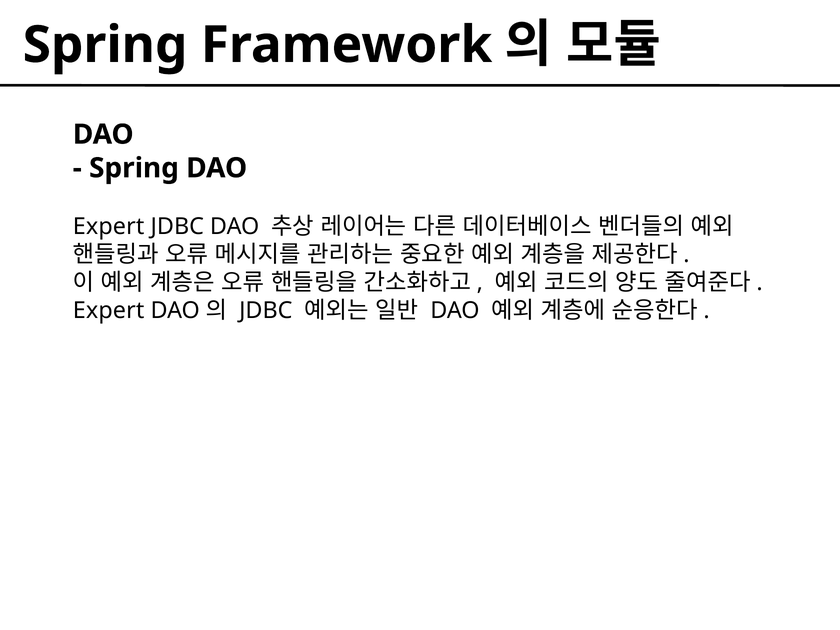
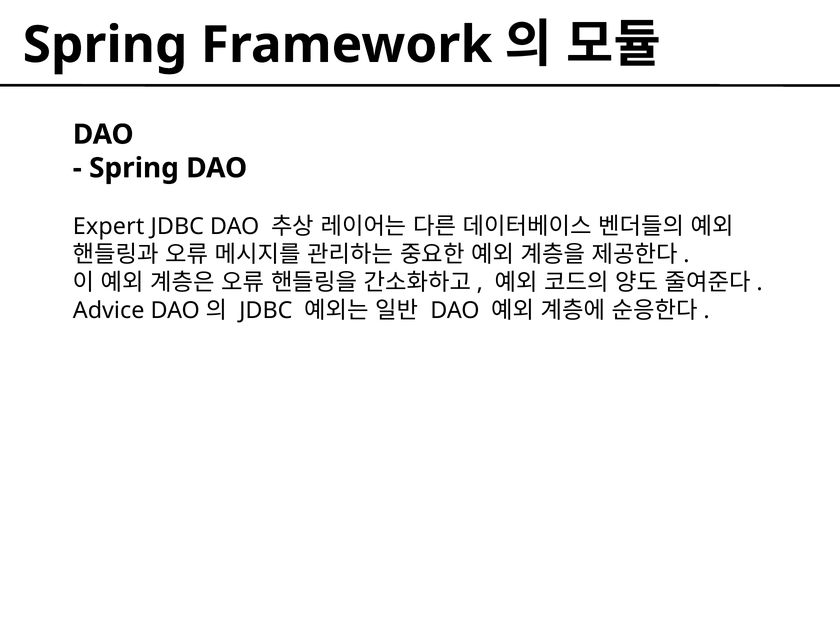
Expert: Expert -> Advice (109, 311)
